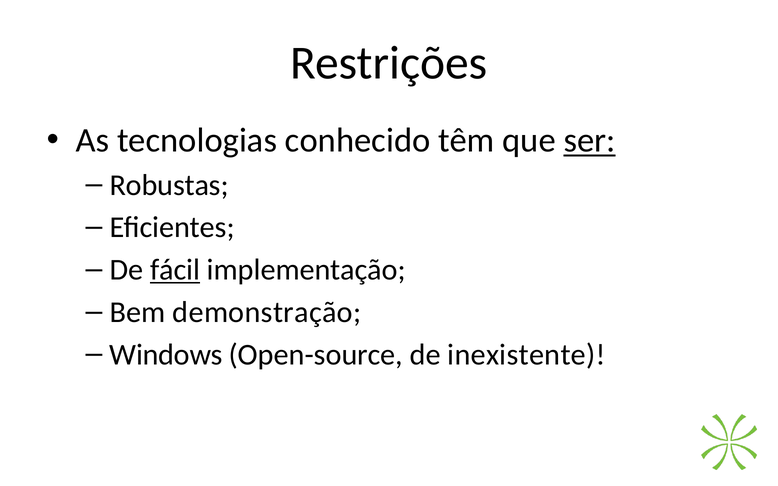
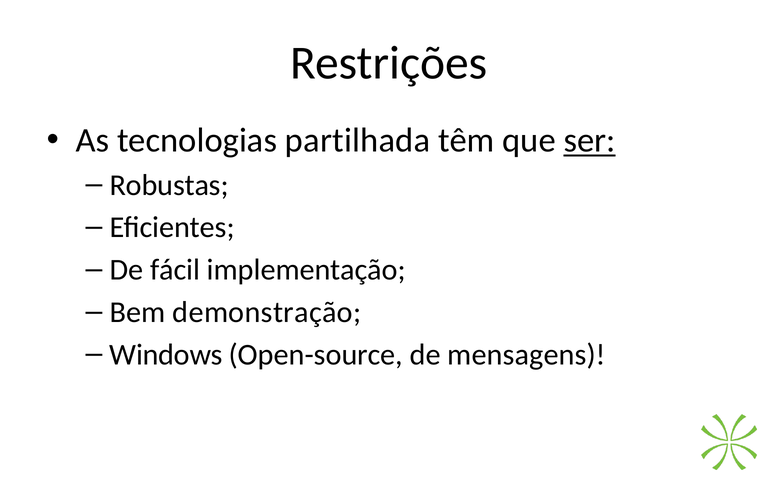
conhecido: conhecido -> partilhada (358, 141)
fácil underline: present -> none (175, 270)
inexistente: inexistente -> mensagens (527, 355)
